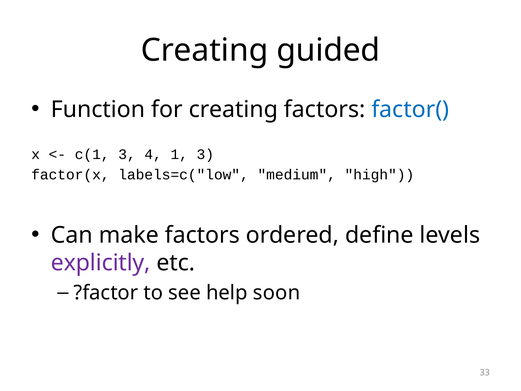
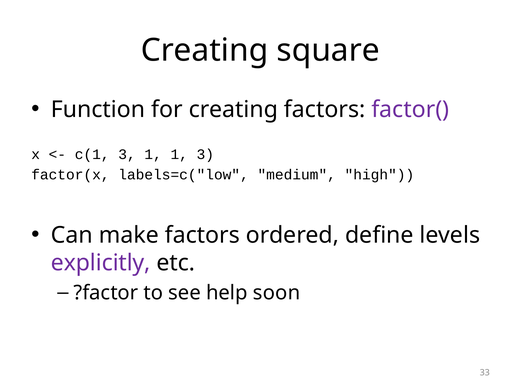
guided: guided -> square (328, 50)
factor( colour: blue -> purple (410, 109)
3 4: 4 -> 1 (153, 154)
